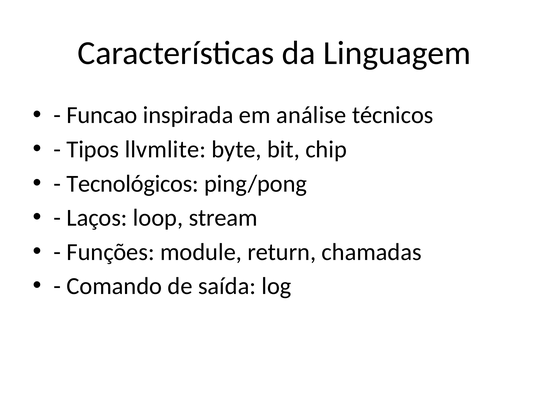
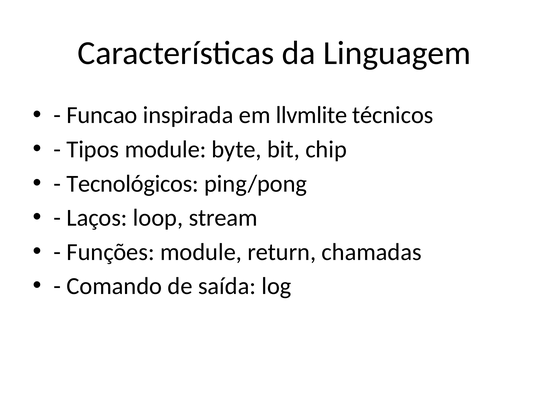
análise: análise -> llvmlite (311, 115)
Tipos llvmlite: llvmlite -> module (165, 149)
